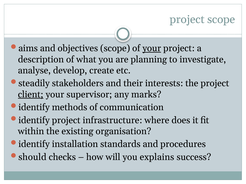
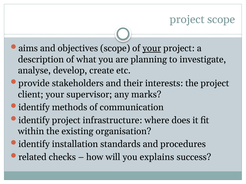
steadily: steadily -> provide (34, 84)
client underline: present -> none (31, 95)
should: should -> related (32, 157)
